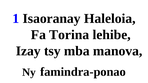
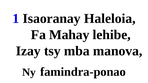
Torina: Torina -> Mahay (69, 35)
